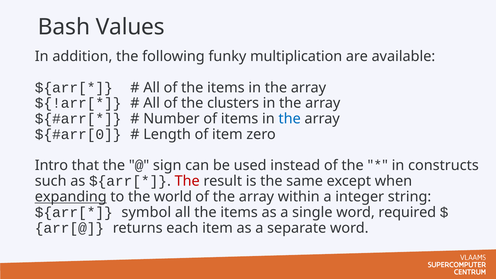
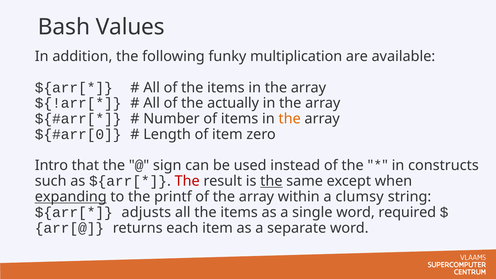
clusters: clusters -> actually (233, 103)
the colour: blue -> orange (290, 119)
the underline: none -> present (271, 181)
world: world -> printf (173, 197)
integer: integer -> clumsy (360, 197)
symbol: symbol -> adjusts (146, 212)
